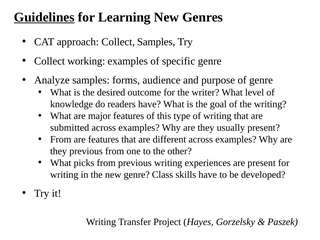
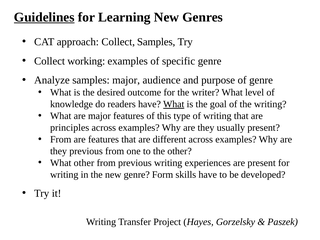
samples forms: forms -> major (126, 80)
What underline: none -> present (174, 104)
submitted: submitted -> principles (70, 128)
What picks: picks -> other (84, 163)
Class: Class -> Form (163, 175)
